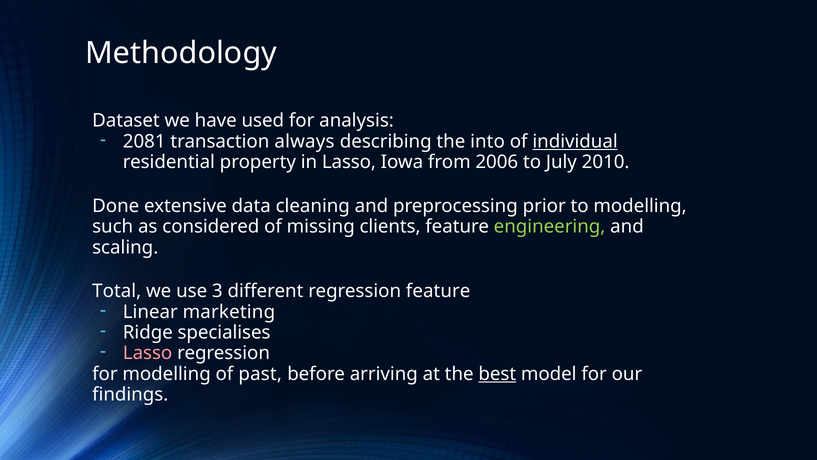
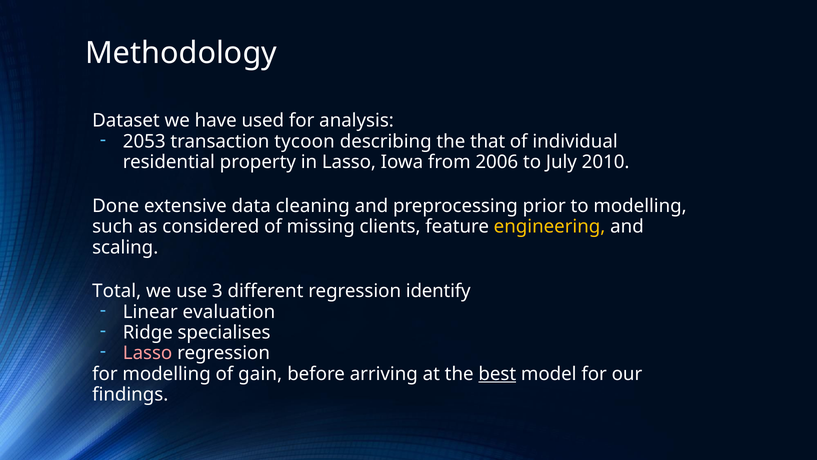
2081: 2081 -> 2053 (144, 141)
always: always -> tycoon (305, 141)
into: into -> that (488, 141)
individual underline: present -> none (575, 141)
engineering colour: light green -> yellow (550, 227)
regression feature: feature -> identify (438, 291)
marketing: marketing -> evaluation (229, 312)
past: past -> gain (260, 374)
